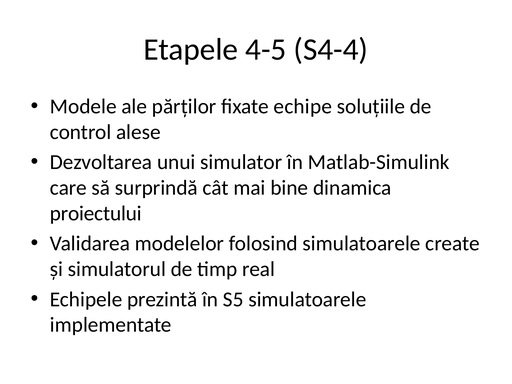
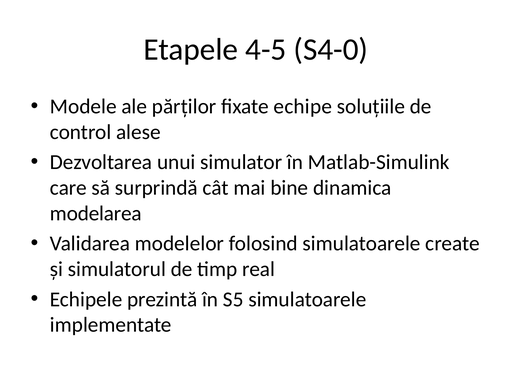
S4-4: S4-4 -> S4-0 (331, 50)
proiectului: proiectului -> modelarea (96, 213)
